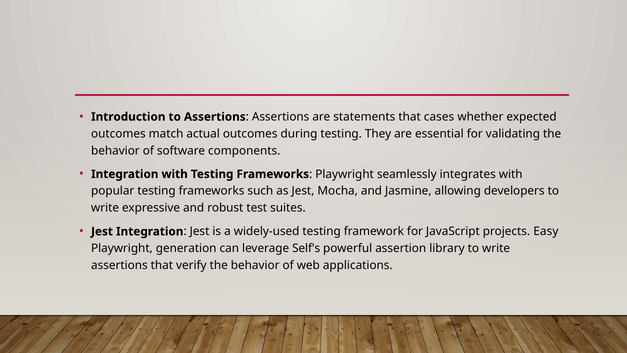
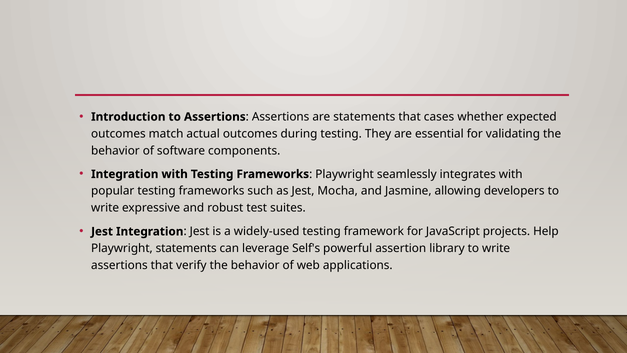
Easy: Easy -> Help (546, 231)
Playwright generation: generation -> statements (186, 248)
